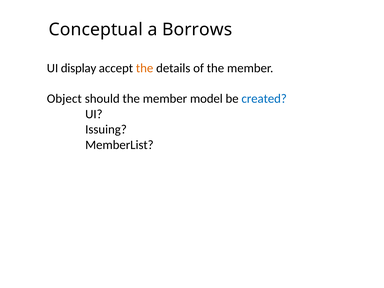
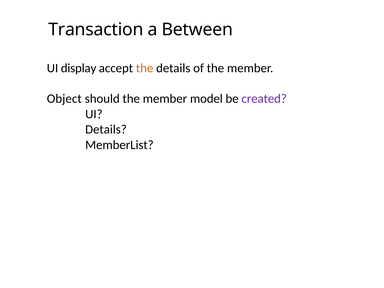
Conceptual: Conceptual -> Transaction (96, 30)
Borrows: Borrows -> Between (197, 30)
created colour: blue -> purple (264, 99)
Issuing: Issuing -> Details (106, 129)
